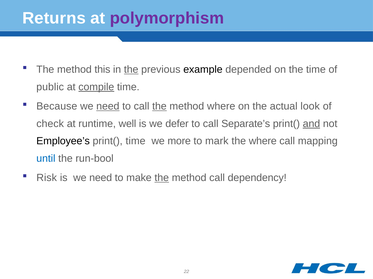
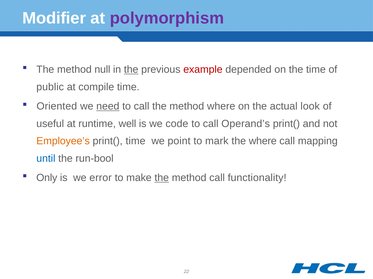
Returns: Returns -> Modifier (54, 18)
this: this -> null (102, 70)
example colour: black -> red (203, 70)
compile underline: present -> none (96, 87)
Because: Because -> Oriented (57, 107)
the underline: present -> none (159, 107)
check: check -> useful (50, 124)
defer: defer -> code (177, 124)
Separate’s: Separate’s -> Operand’s (246, 124)
and underline: present -> none (311, 124)
Employee’s colour: black -> orange (63, 141)
more: more -> point (179, 141)
Risk: Risk -> Only (47, 178)
is we need: need -> error (101, 178)
dependency: dependency -> functionality (257, 178)
